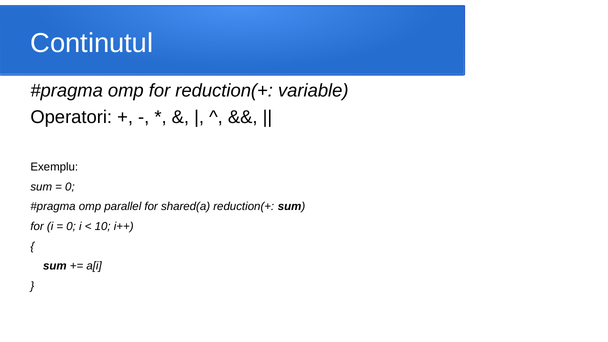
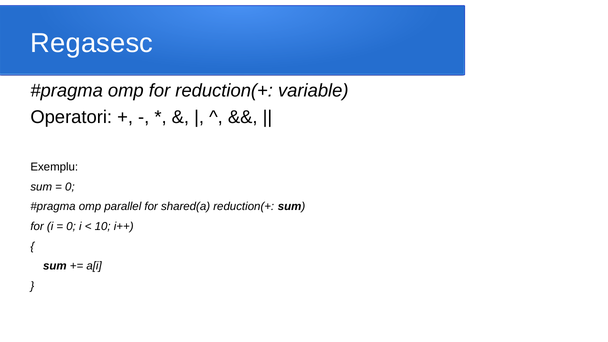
Continutul: Continutul -> Regasesc (92, 43)
